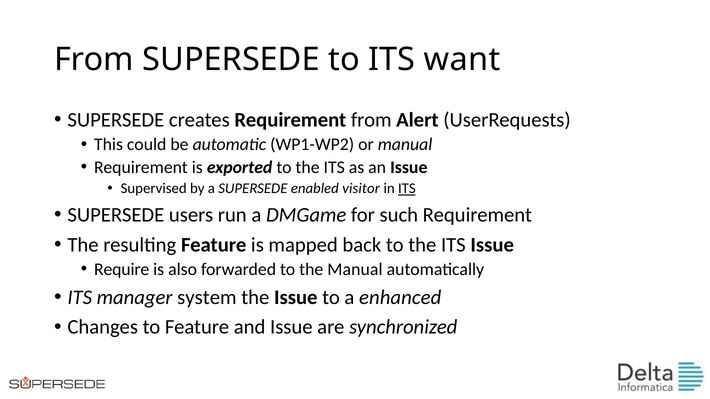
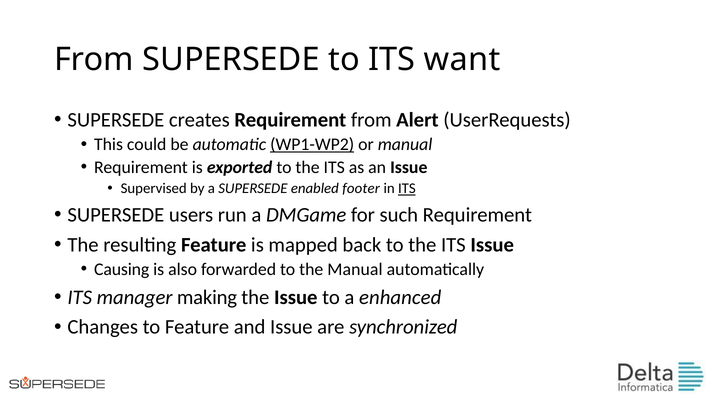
WP1-WP2 underline: none -> present (312, 145)
visitor: visitor -> footer (361, 189)
Require: Require -> Causing (122, 269)
system: system -> making (207, 298)
